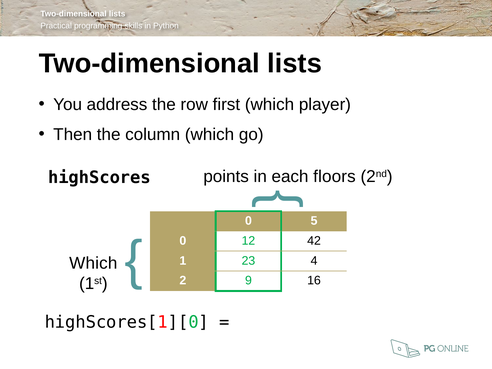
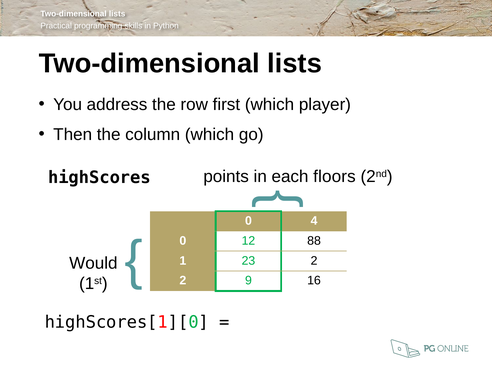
5: 5 -> 4 (314, 221)
42: 42 -> 88 (314, 241)
23 4: 4 -> 2 (314, 261)
Which: Which -> Would (93, 263)
